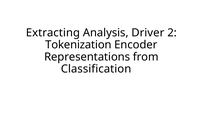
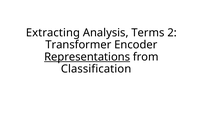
Driver: Driver -> Terms (148, 33)
Tokenization: Tokenization -> Transformer (78, 45)
Representations underline: none -> present (87, 57)
